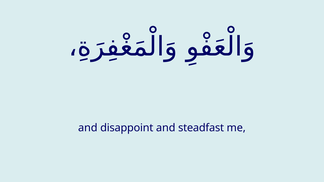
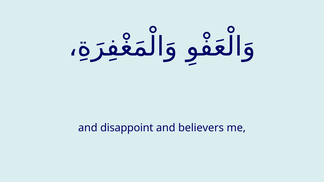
steadfast: steadfast -> believers (201, 128)
